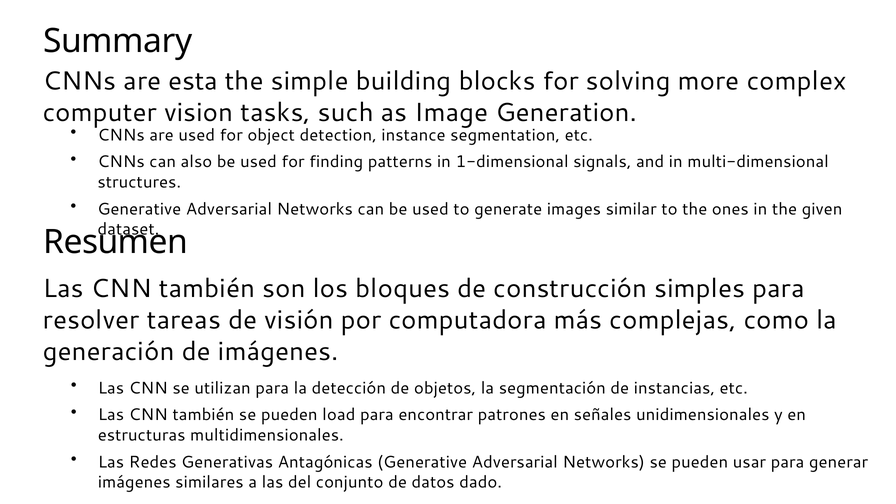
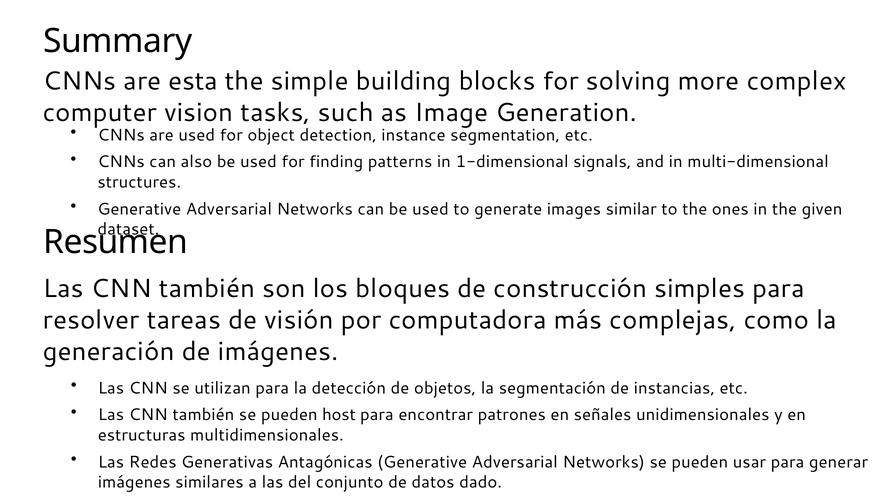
load: load -> host (339, 415)
